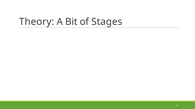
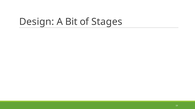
Theory: Theory -> Design (37, 22)
